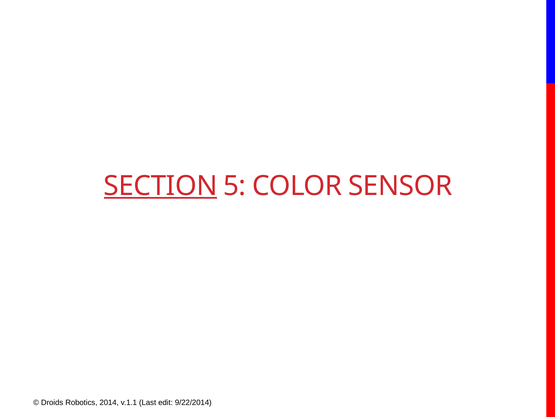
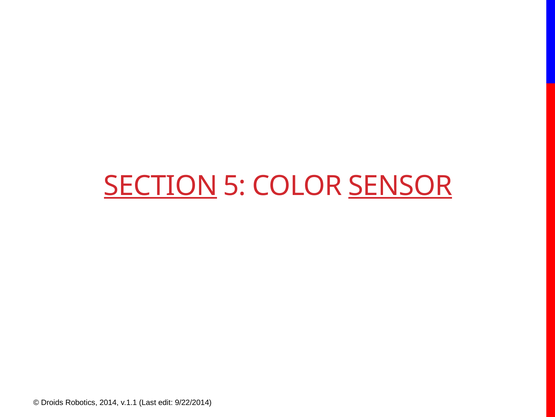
SENSOR underline: none -> present (400, 186)
